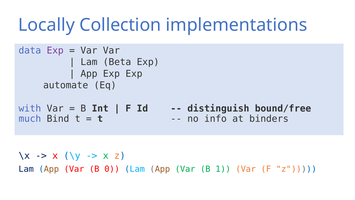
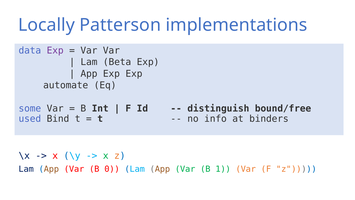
Collection: Collection -> Patterson (120, 25)
with: with -> some (30, 108)
much: much -> used (30, 119)
